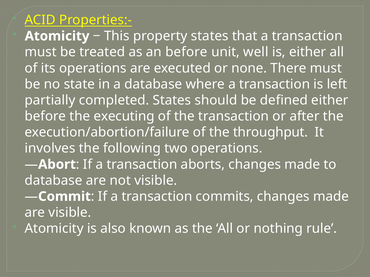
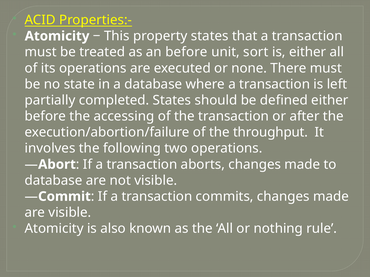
well: well -> sort (256, 52)
executing: executing -> accessing (124, 116)
